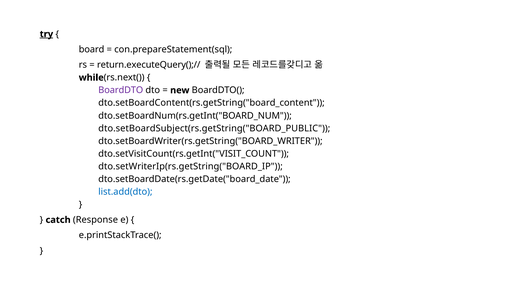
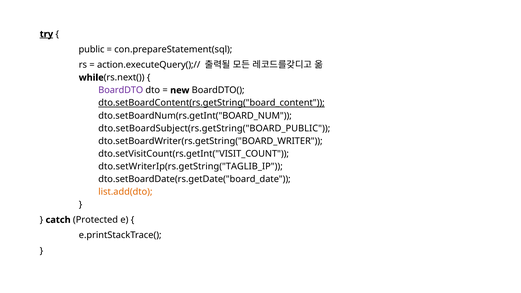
board: board -> public (92, 49)
return.executeQuery();//: return.executeQuery();// -> action.executeQuery();// (149, 65)
dto.setBoardContent(rs.getString("board_content underline: none -> present (212, 103)
dto.setWriterIp(rs.getString("BOARD_IP: dto.setWriterIp(rs.getString("BOARD_IP -> dto.setWriterIp(rs.getString("TAGLIB_IP (191, 166)
list.add(dto colour: blue -> orange (125, 192)
Response: Response -> Protected (95, 220)
